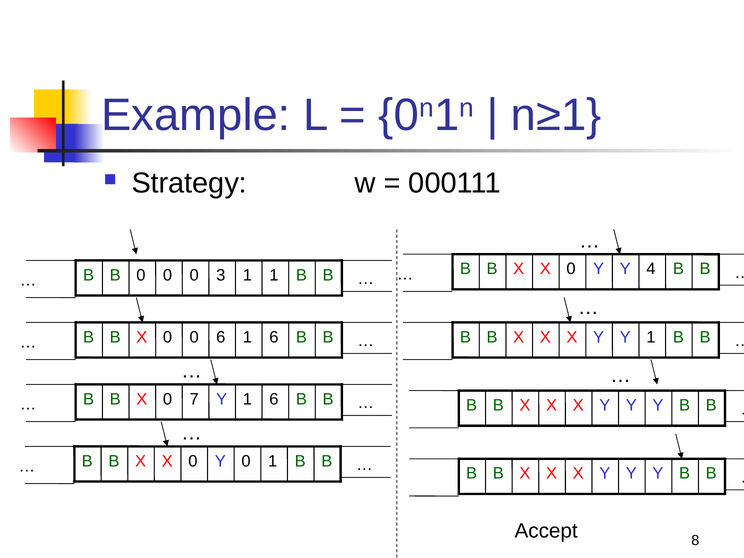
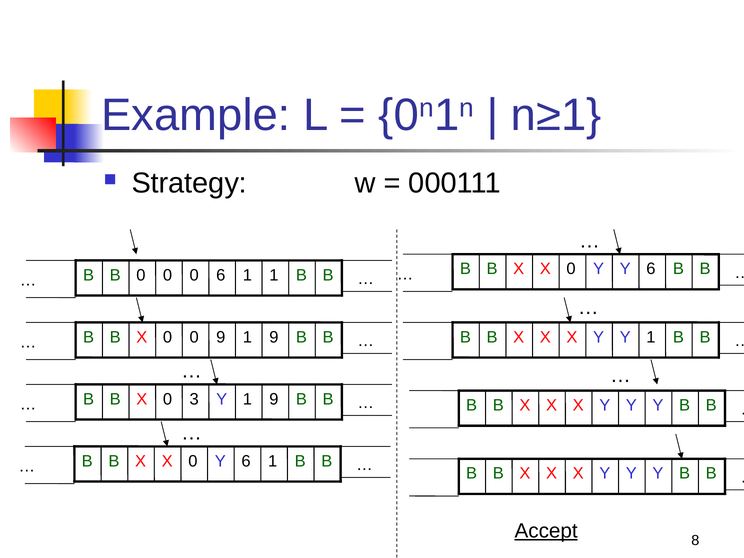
Y Y 4: 4 -> 6 (651, 269)
0 3: 3 -> 6 (221, 275)
0 6: 6 -> 9 (221, 337)
6: 6 -> 9 (274, 337)
7: 7 -> 3 (194, 399)
Y 1 6: 6 -> 9 (274, 399)
0 Y 0: 0 -> 6 (246, 461)
Accept underline: none -> present (546, 531)
